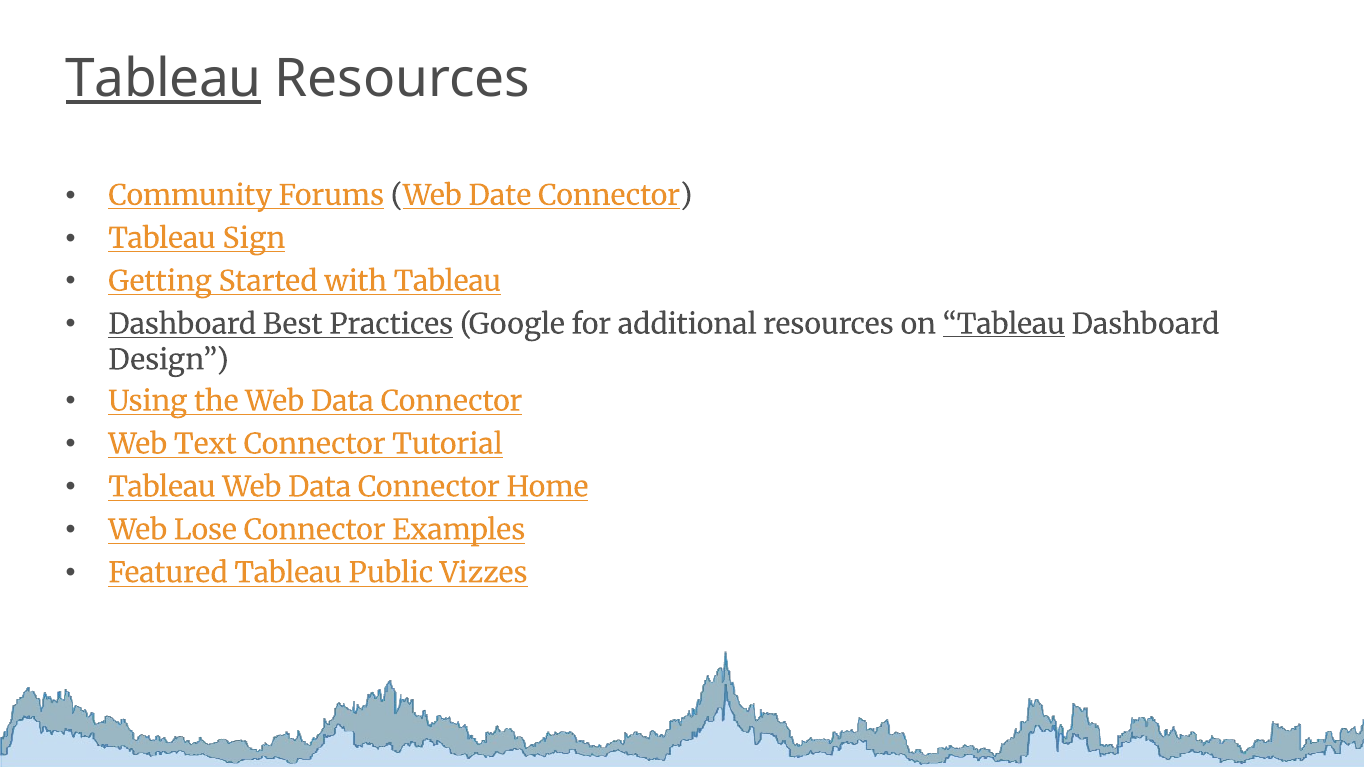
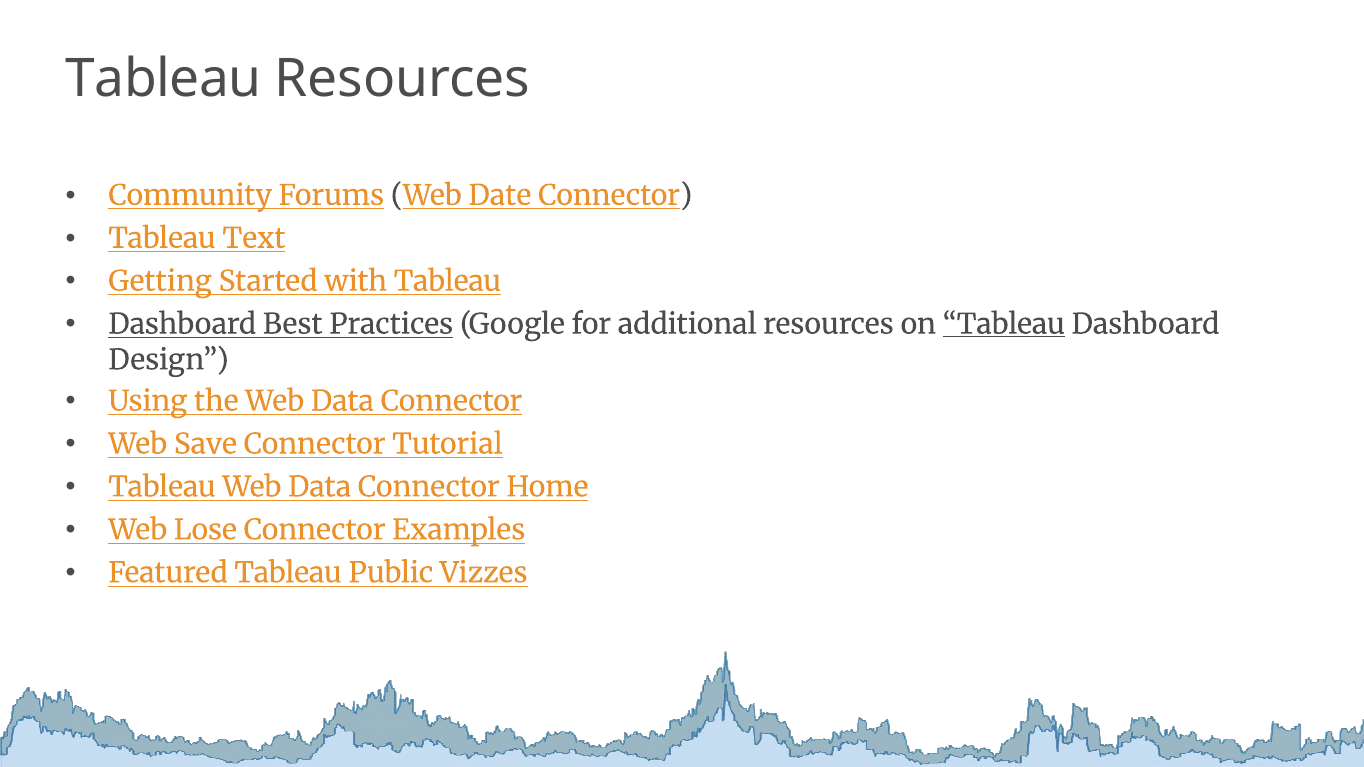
Tableau underline: present -> none (164, 79)
Sign: Sign -> Text (254, 239)
Text: Text -> Save (205, 444)
